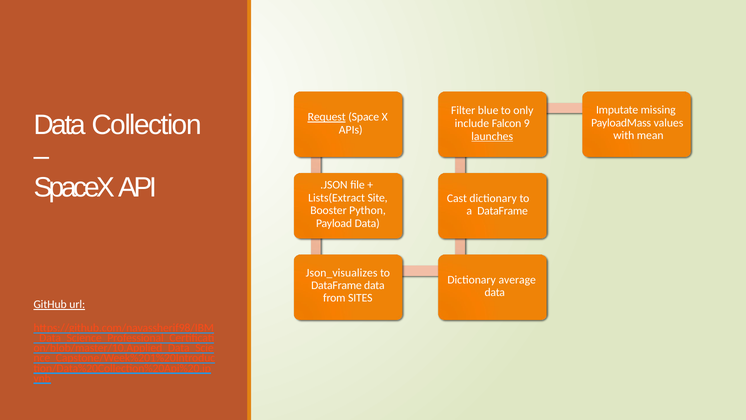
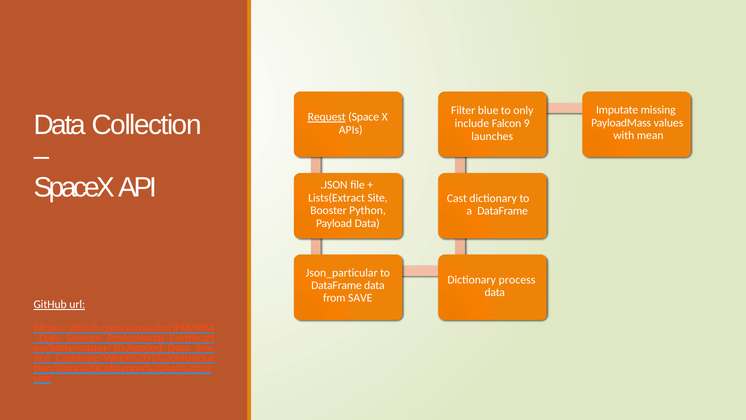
launches underline: present -> none (492, 136)
Json_visualizes: Json_visualizes -> Json_particular (342, 273)
average: average -> process (517, 280)
SITES: SITES -> SAVE (360, 298)
